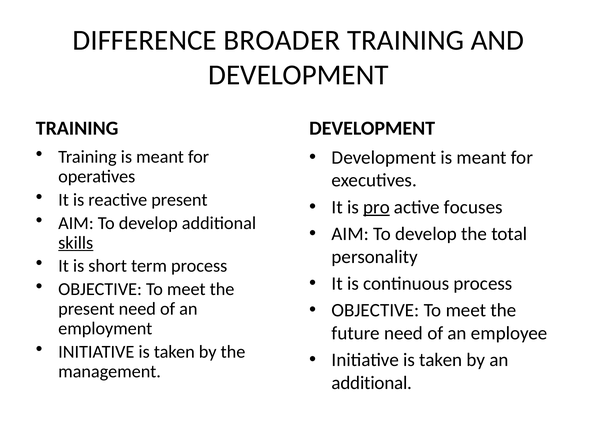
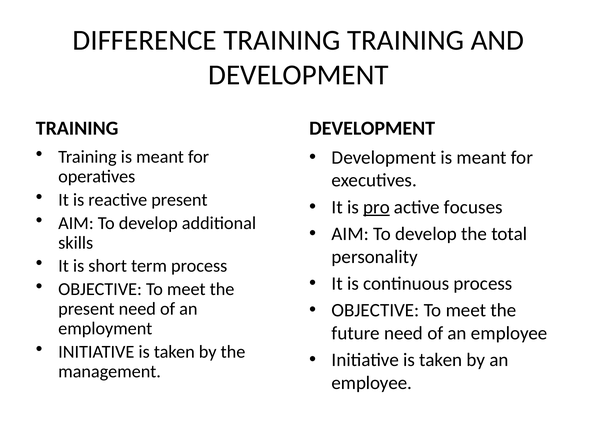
DIFFERENCE BROADER: BROADER -> TRAINING (282, 40)
skills underline: present -> none (76, 243)
additional: additional -> employee (372, 383)
